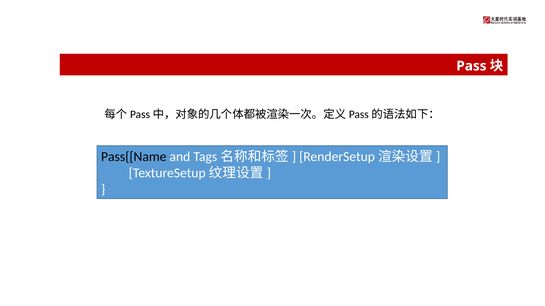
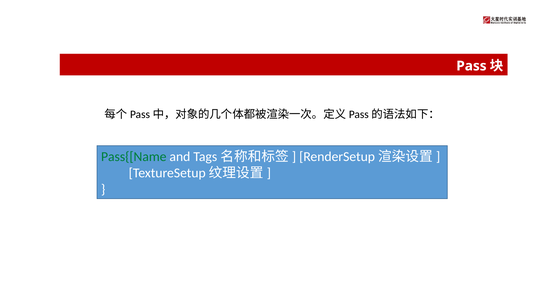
Pass{[Name colour: black -> green (134, 157)
